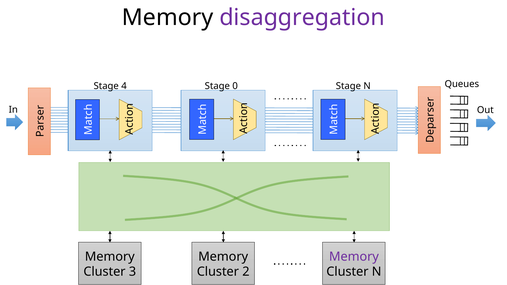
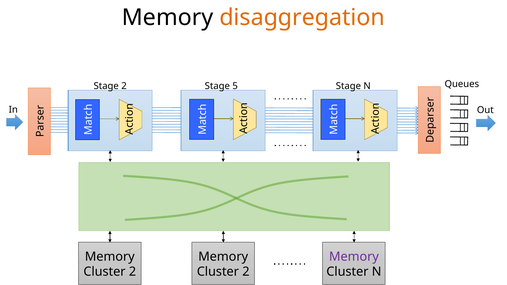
disaggregation colour: purple -> orange (302, 17)
Stage 4: 4 -> 2 (124, 86)
0: 0 -> 5 (235, 86)
3: 3 -> 2 (133, 272)
